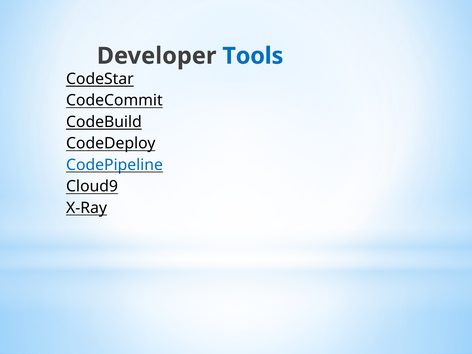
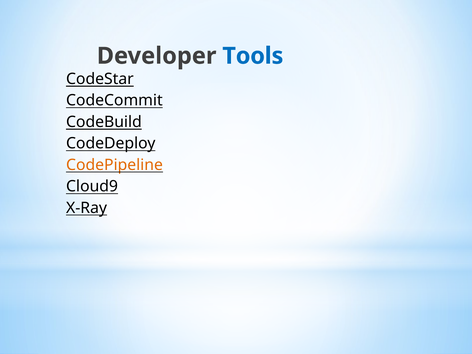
CodePipeline colour: blue -> orange (114, 165)
